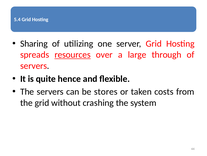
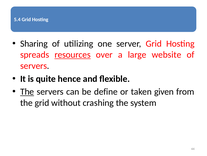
through: through -> website (167, 54)
The underline: none -> present (27, 91)
stores: stores -> define (106, 91)
costs: costs -> given (164, 91)
